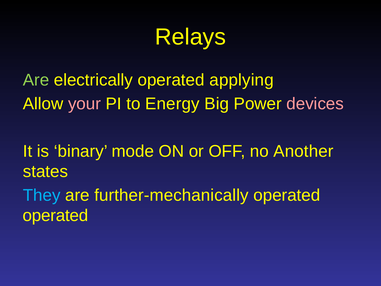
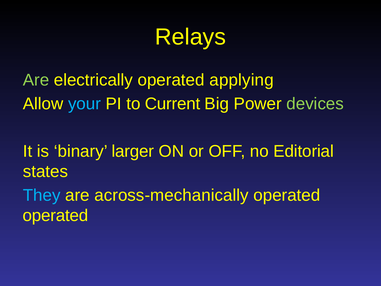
your colour: pink -> light blue (84, 104)
Energy: Energy -> Current (173, 104)
devices colour: pink -> light green (315, 104)
mode: mode -> larger (133, 151)
Another: Another -> Editorial (304, 151)
further-mechanically: further-mechanically -> across-mechanically (171, 195)
